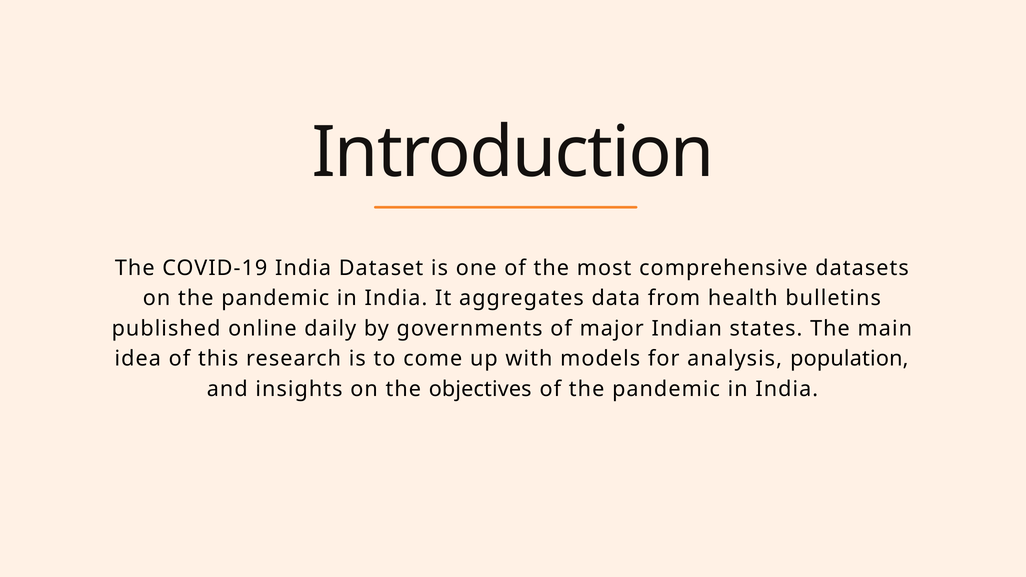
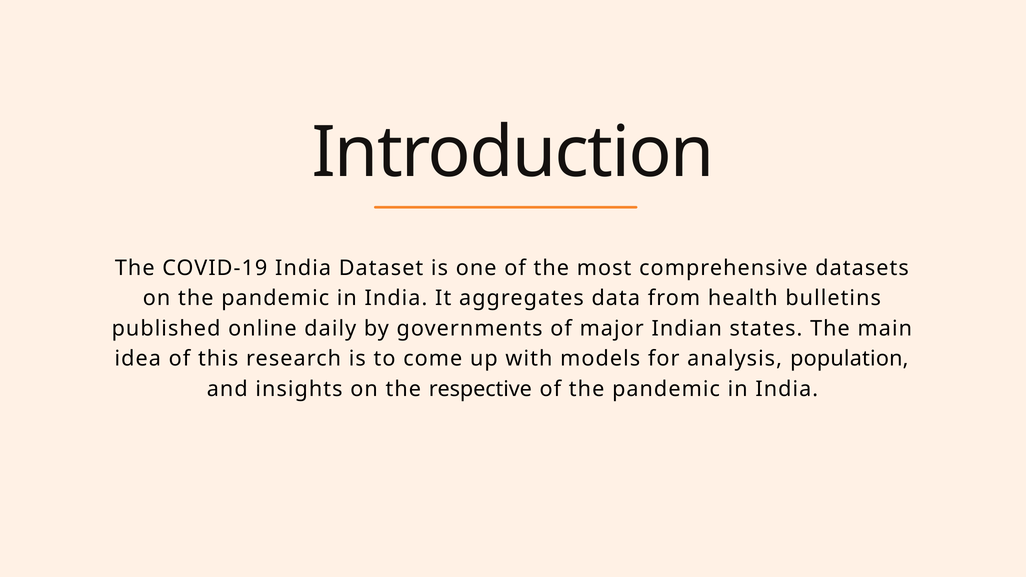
objectives: objectives -> respective (480, 389)
